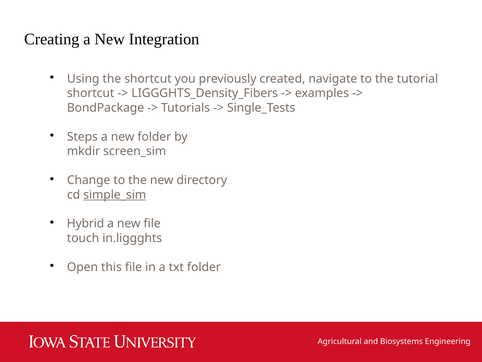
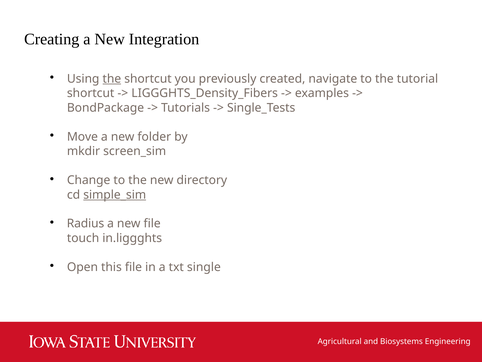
the underline: none -> present (112, 79)
Steps: Steps -> Move (82, 137)
Hybrid: Hybrid -> Radius (86, 223)
txt folder: folder -> single (204, 267)
